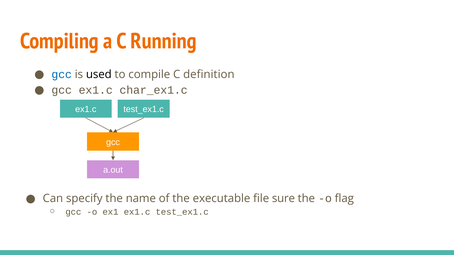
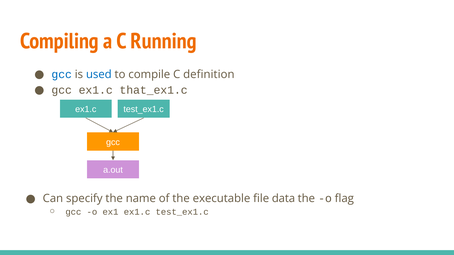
used colour: black -> blue (99, 74)
char_ex1.c: char_ex1.c -> that_ex1.c (154, 90)
sure: sure -> data (283, 199)
